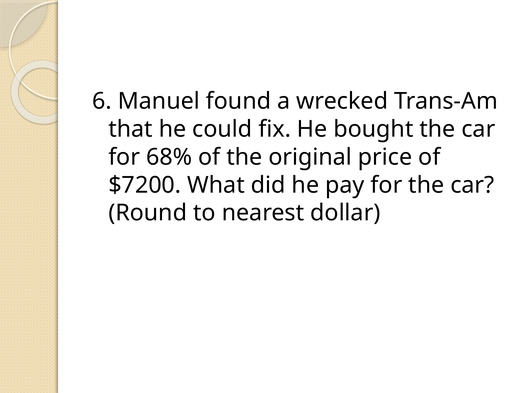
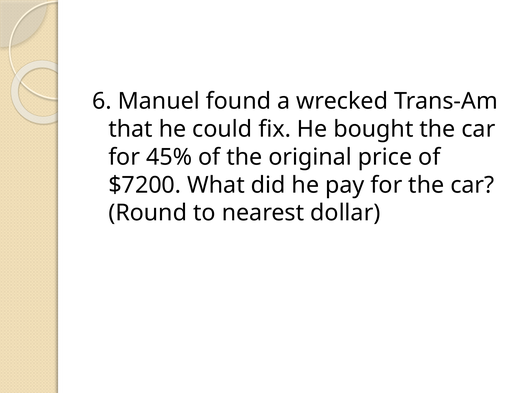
68%: 68% -> 45% (169, 157)
